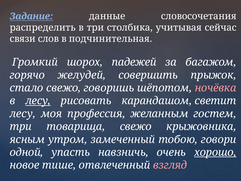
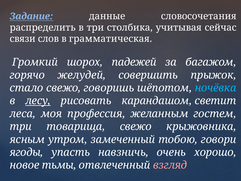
подчинительная: подчинительная -> грамматическая (110, 39)
ночёвка colour: pink -> light blue (216, 88)
лесу: лесу -> леса (23, 114)
одной: одной -> ягоды (26, 152)
хорошо underline: present -> none (215, 152)
тише: тише -> тьмы (59, 165)
